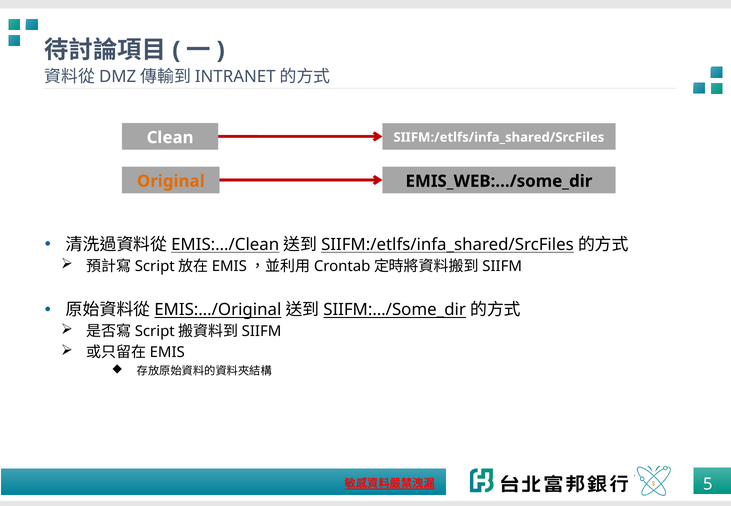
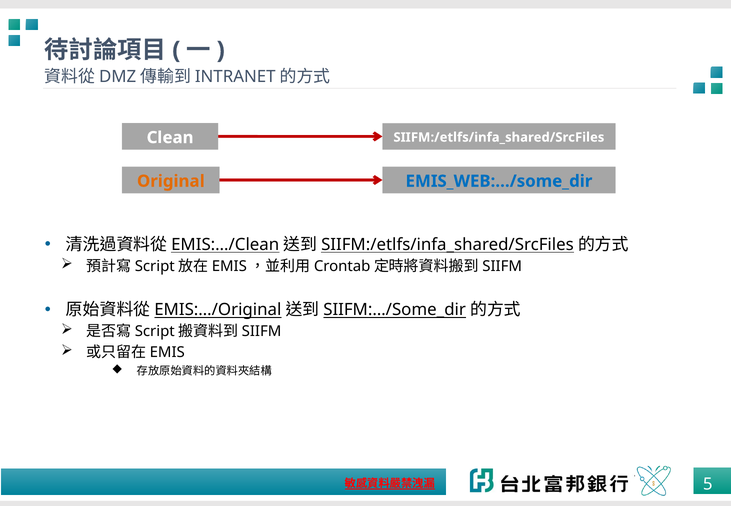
EMIS_WEB:…/some_dir colour: black -> blue (499, 181)
